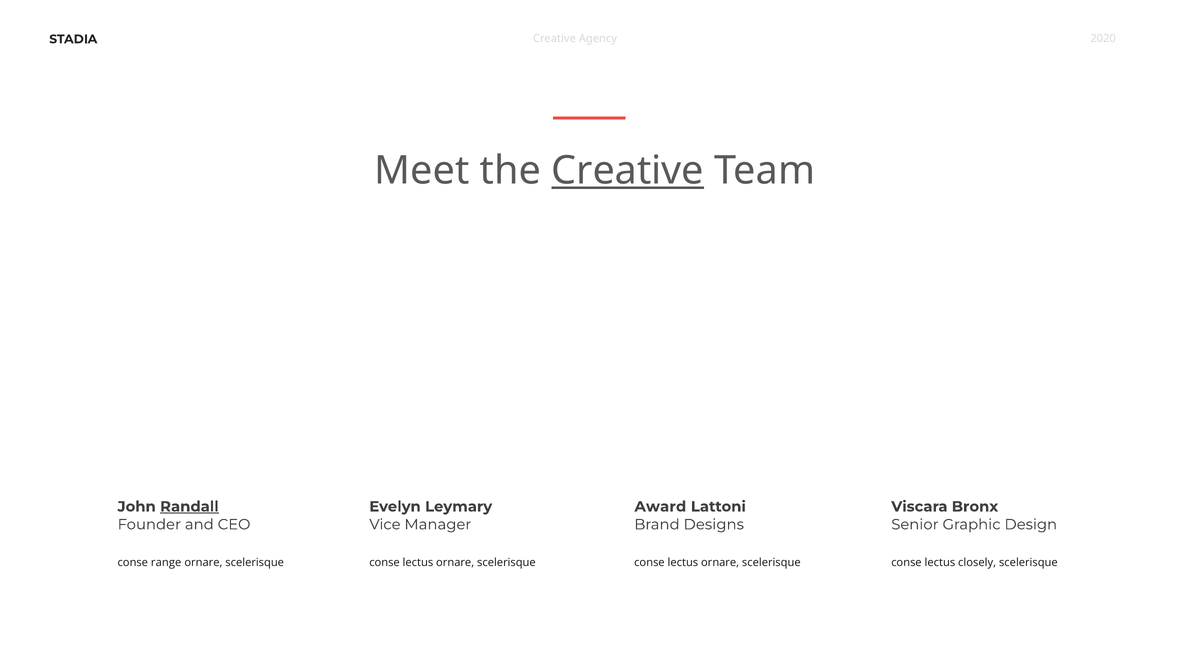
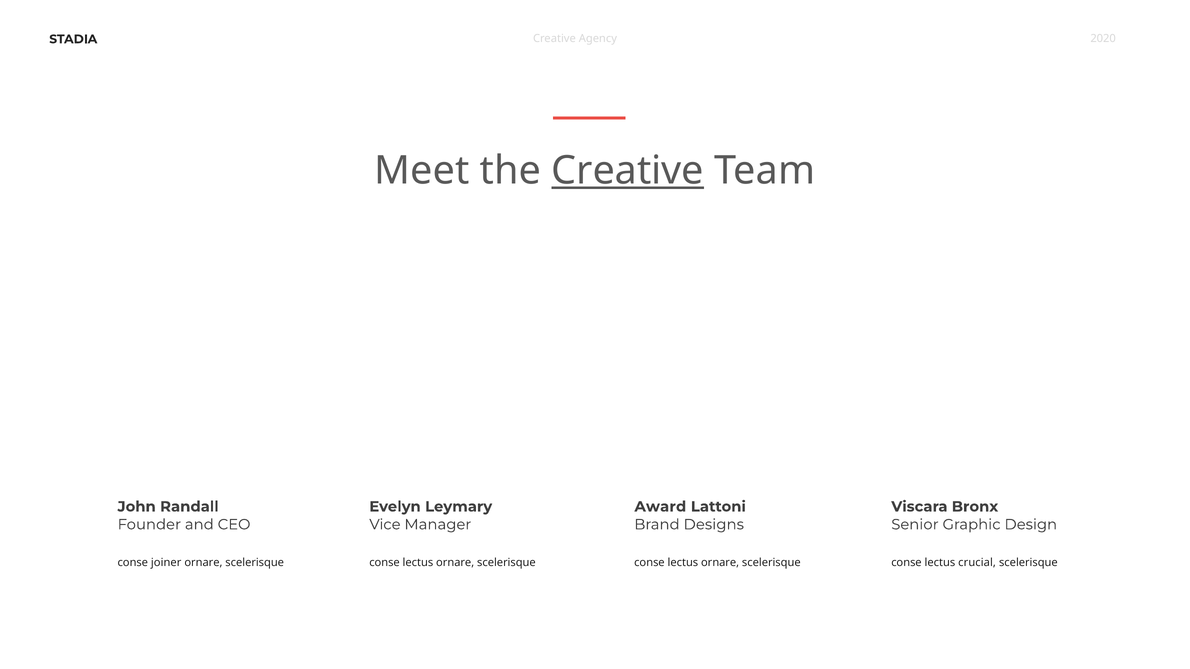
Randall underline: present -> none (189, 507)
range: range -> joiner (166, 563)
closely: closely -> crucial (977, 563)
